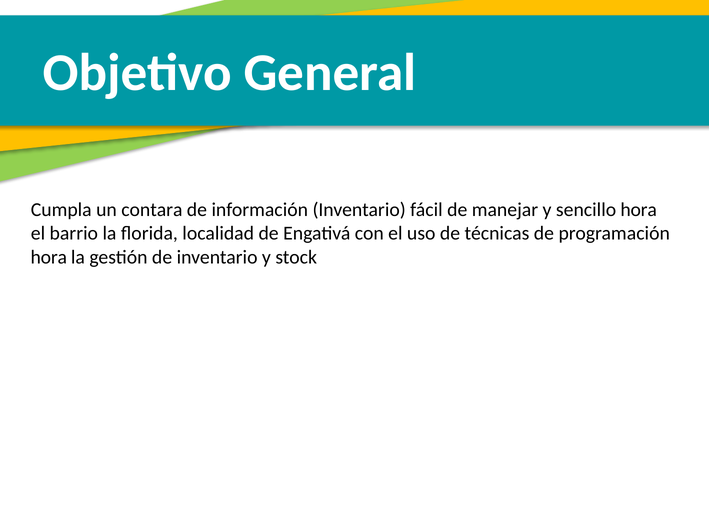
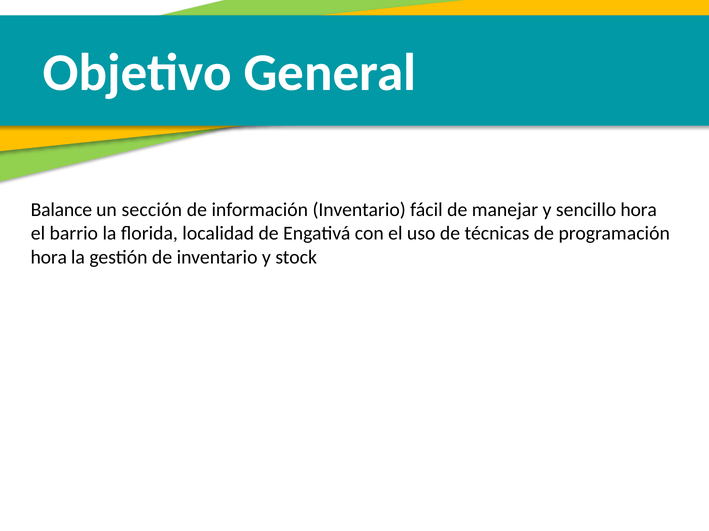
Cumpla: Cumpla -> Balance (61, 210)
contara: contara -> sección (152, 210)
